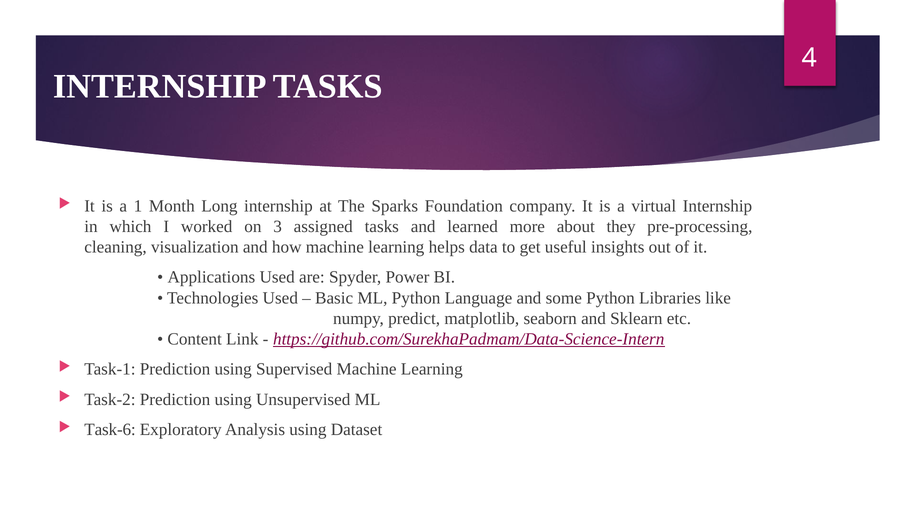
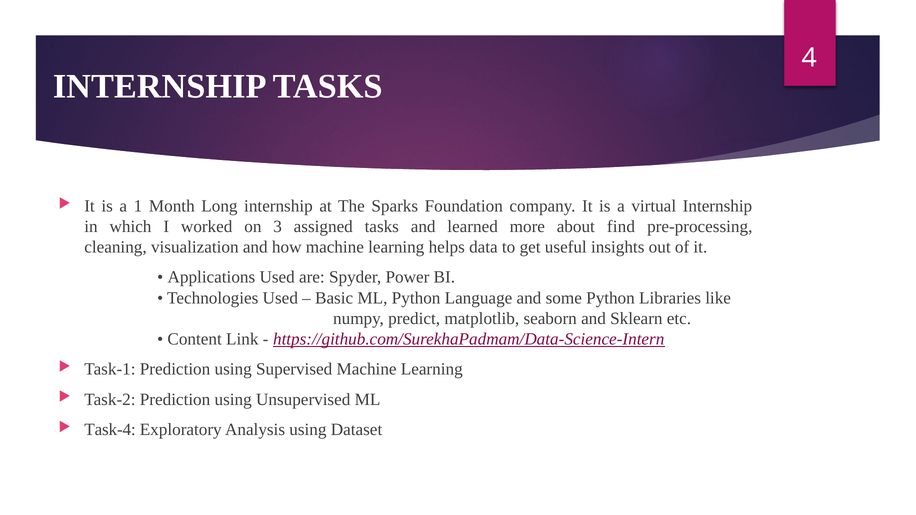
they: they -> find (621, 227)
Task-6: Task-6 -> Task-4 (110, 430)
